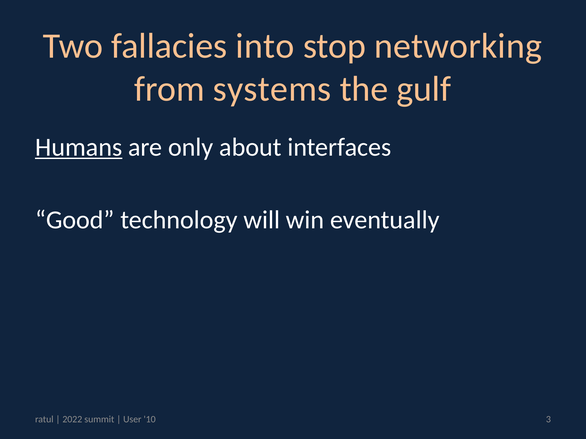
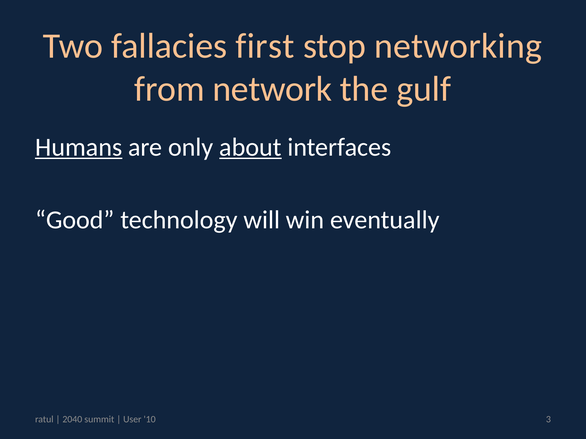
into: into -> first (265, 46)
systems: systems -> network (272, 89)
about underline: none -> present (250, 147)
2022: 2022 -> 2040 (72, 420)
